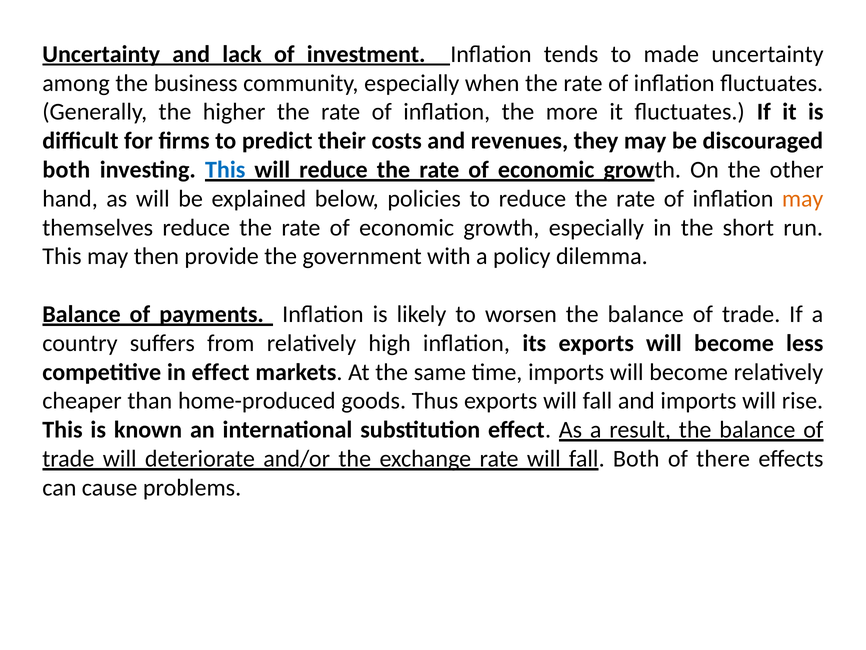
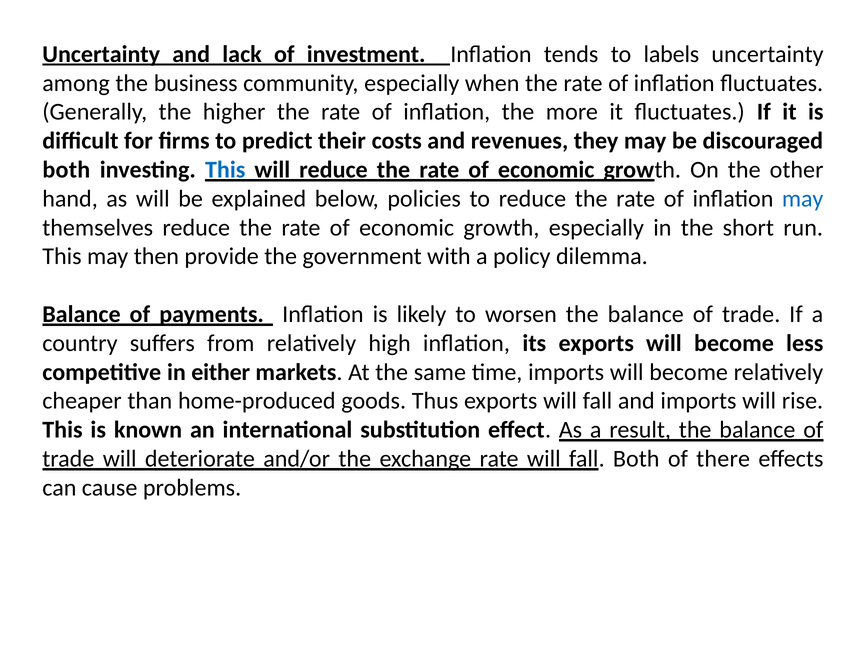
made: made -> labels (671, 54)
may colour: orange -> blue (803, 199)
in effect: effect -> either (221, 372)
